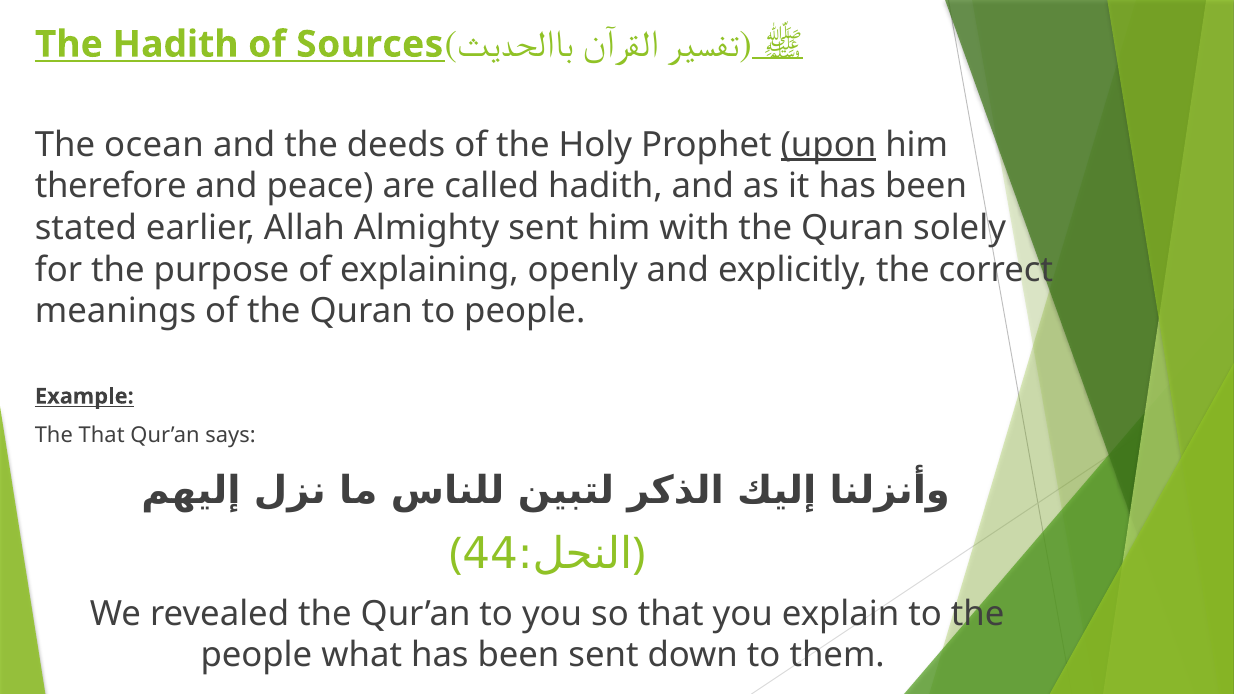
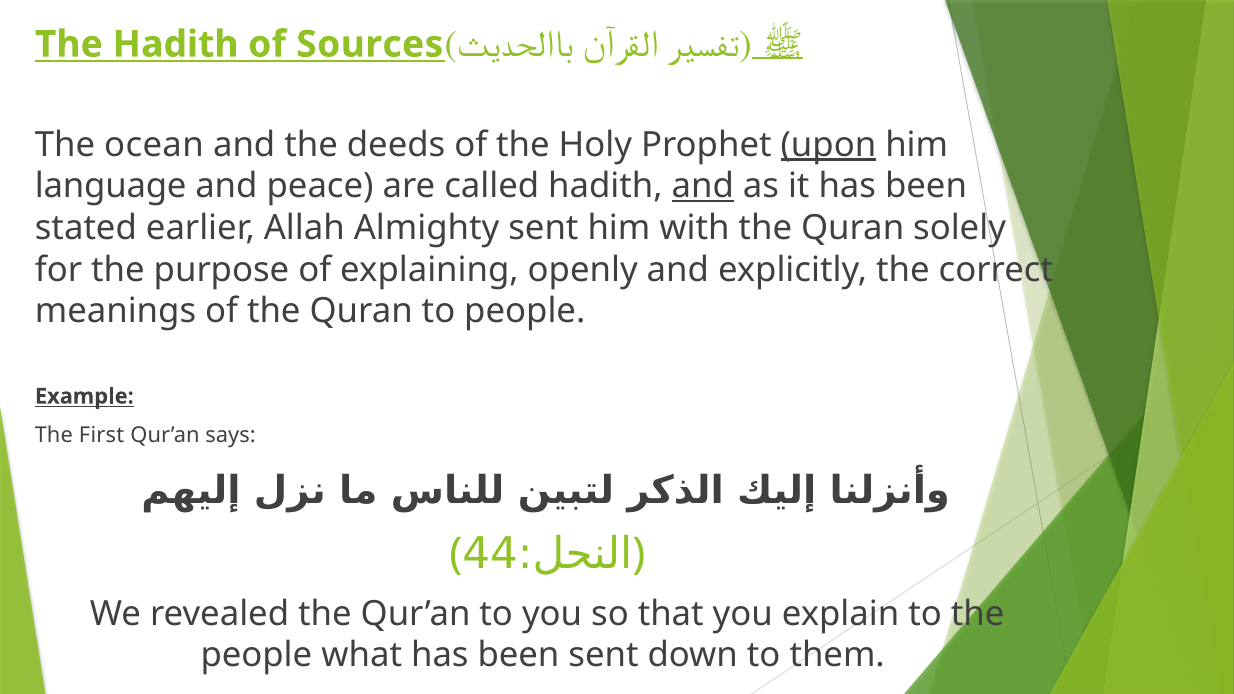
therefore: therefore -> language (111, 186)
and underline: none -> present (703, 186)
The That: That -> First (102, 435)
